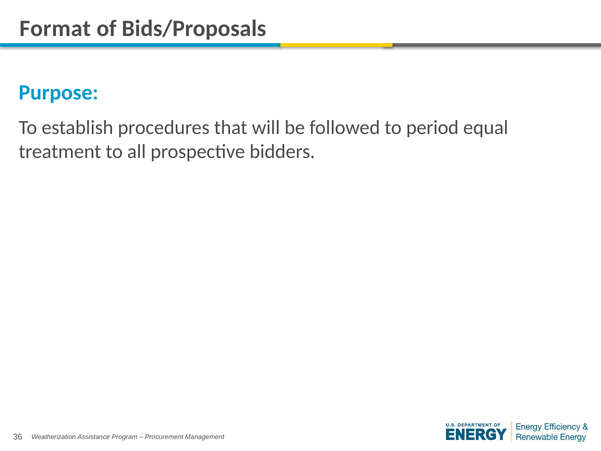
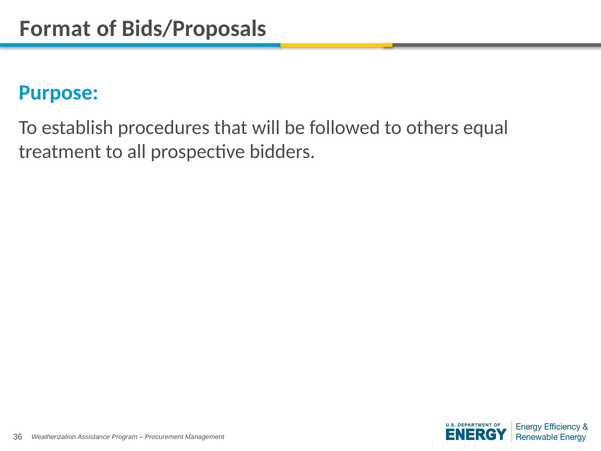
period: period -> others (432, 128)
